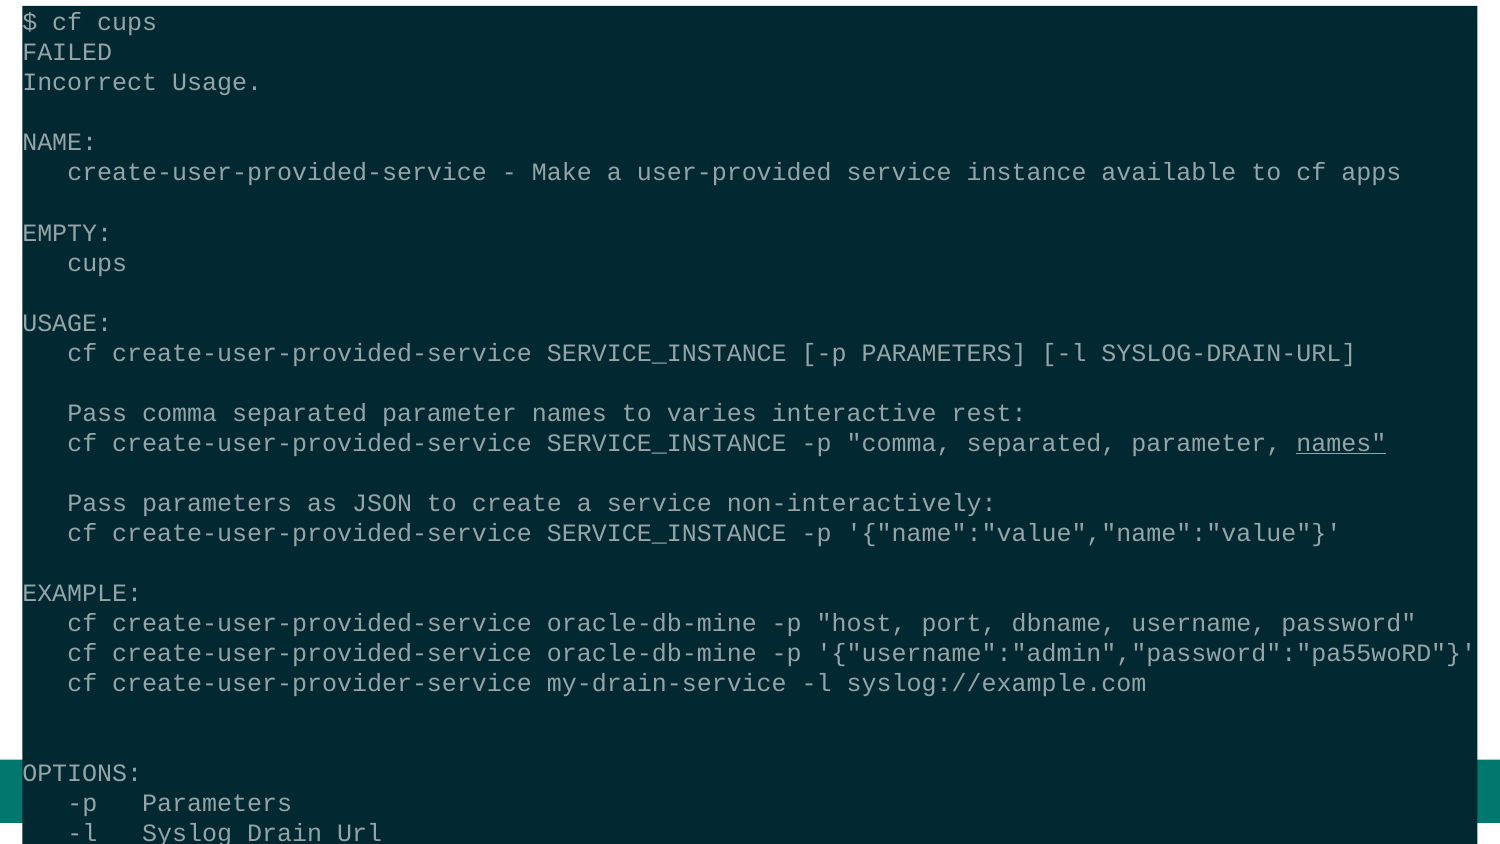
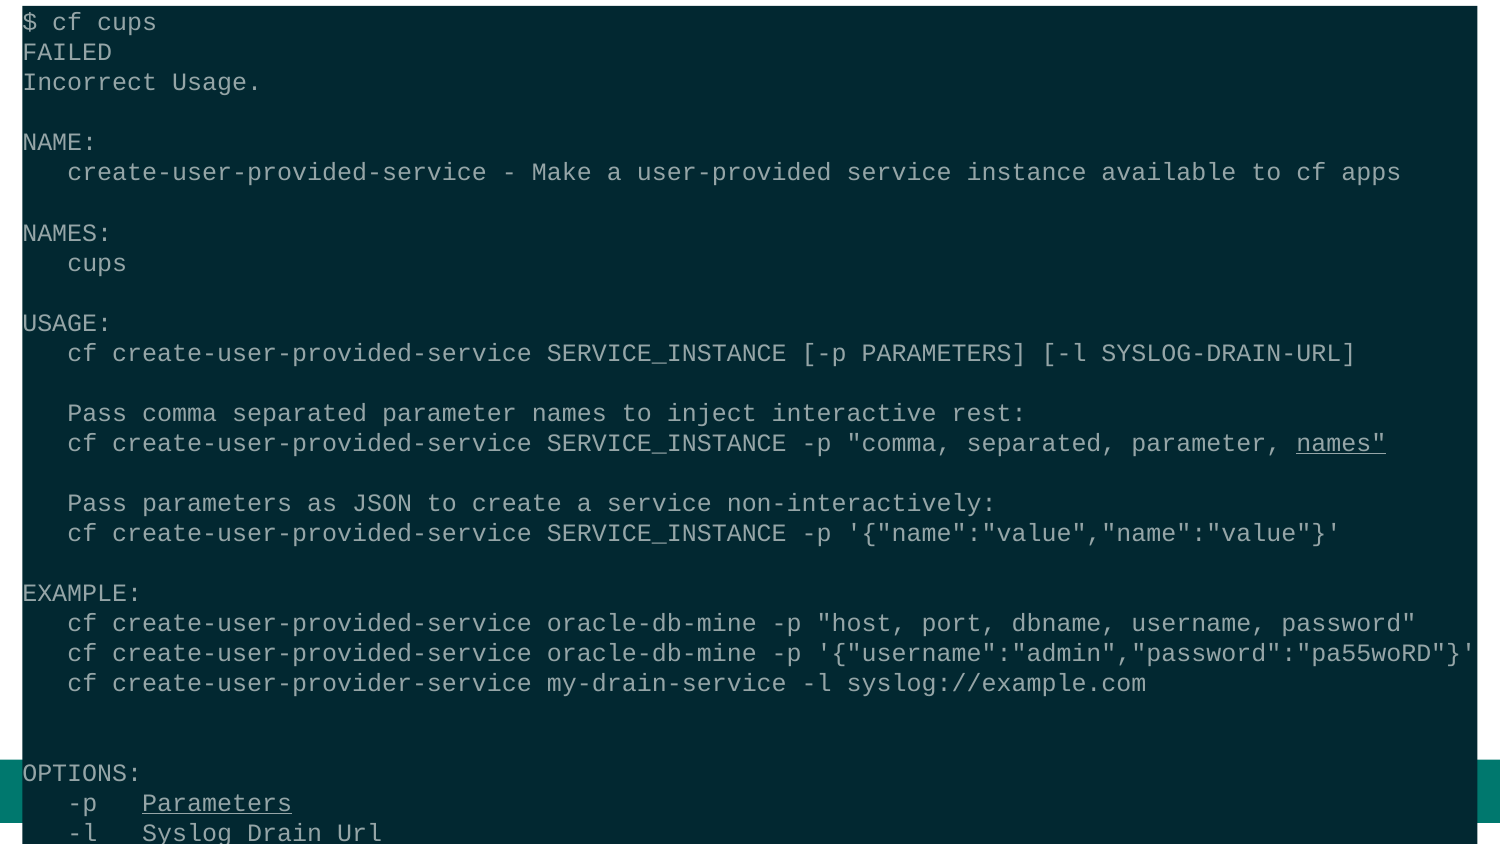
EMPTY: EMPTY -> NAMES (67, 233)
varies: varies -> inject (712, 413)
Parameters underline: none -> present (217, 803)
